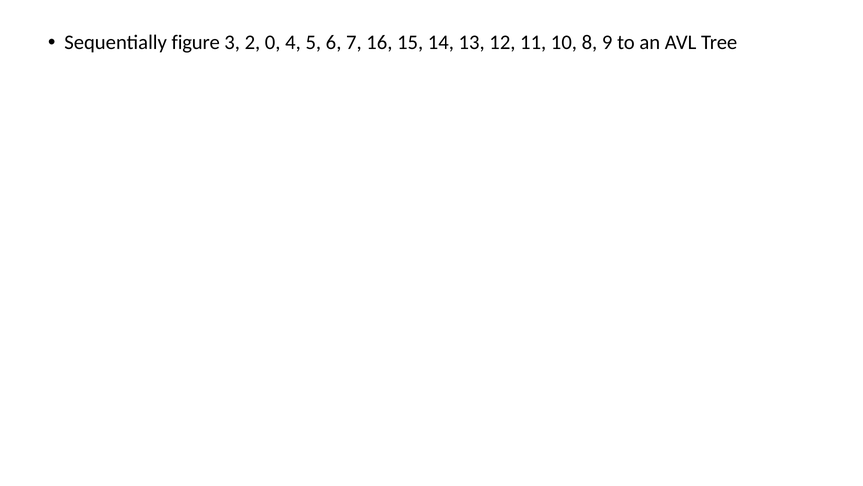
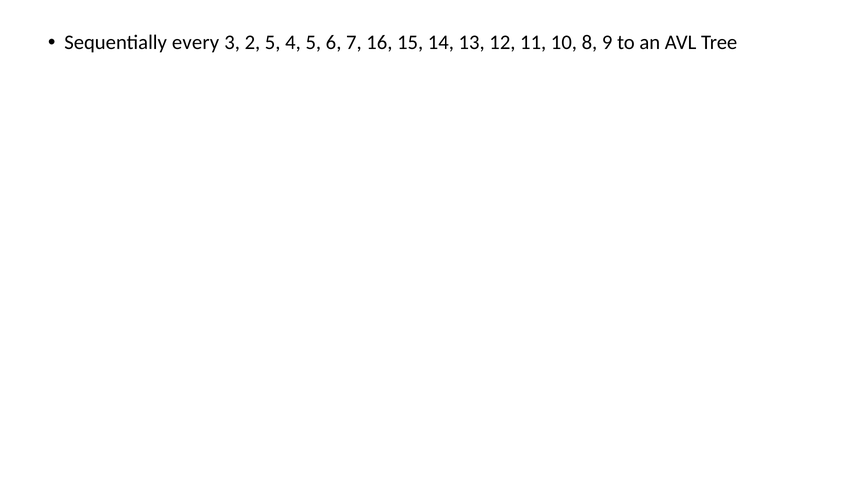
figure: figure -> every (196, 43)
2 0: 0 -> 5 (273, 43)
